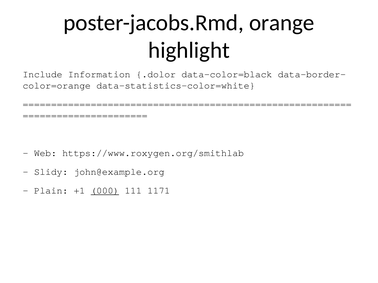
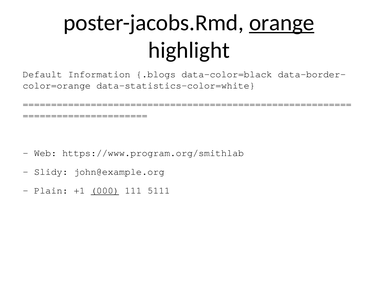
orange underline: none -> present (282, 23)
Include: Include -> Default (43, 74)
.dolor: .dolor -> .blogs (156, 74)
https://www.roxygen.org/smithlab: https://www.roxygen.org/smithlab -> https://www.program.org/smithlab (153, 153)
1171: 1171 -> 5111 (159, 191)
